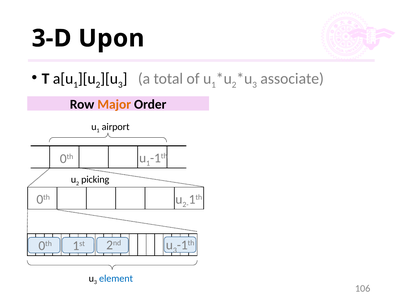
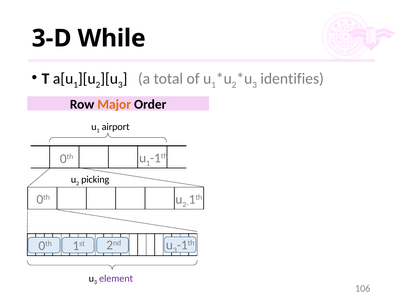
Upon: Upon -> While (112, 38)
associate: associate -> identifies (292, 79)
element colour: blue -> purple (116, 278)
